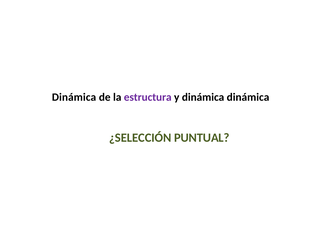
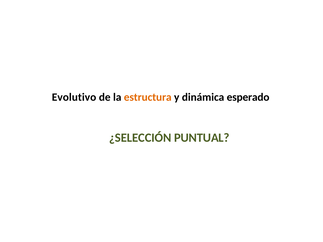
Dinámica: Dinámica -> Evolutivo (74, 97)
estructura colour: purple -> orange (148, 97)
dinámica dinámica: dinámica -> esperado (248, 97)
